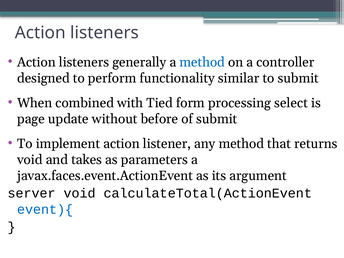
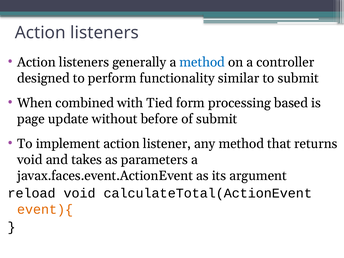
select: select -> based (291, 103)
server: server -> reload (32, 193)
event){ colour: blue -> orange (45, 209)
